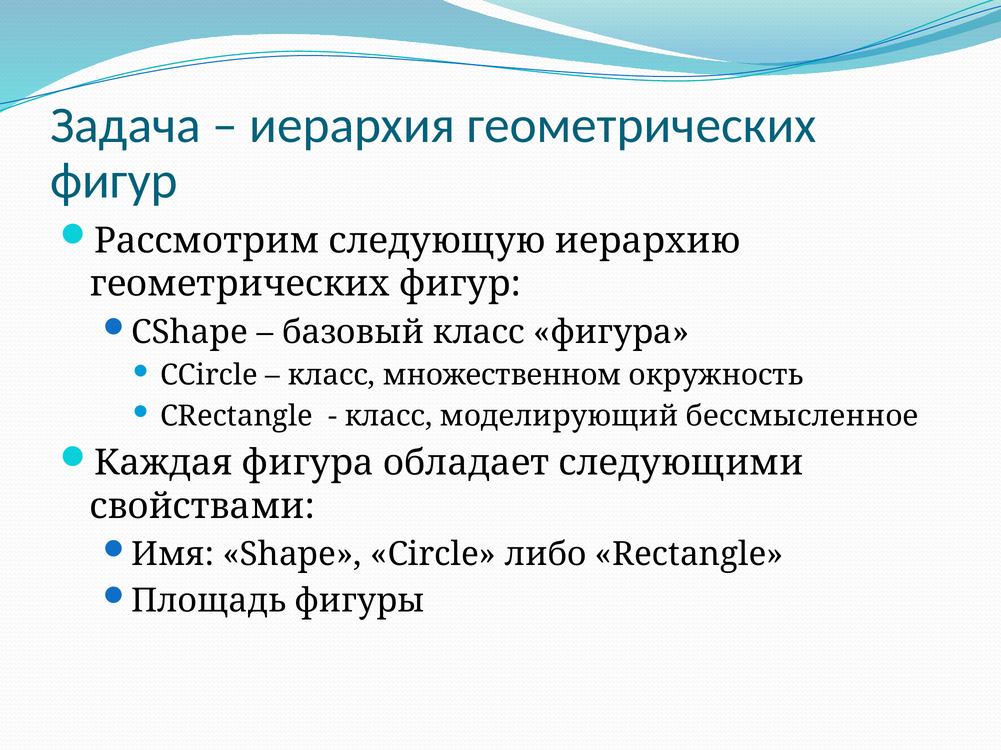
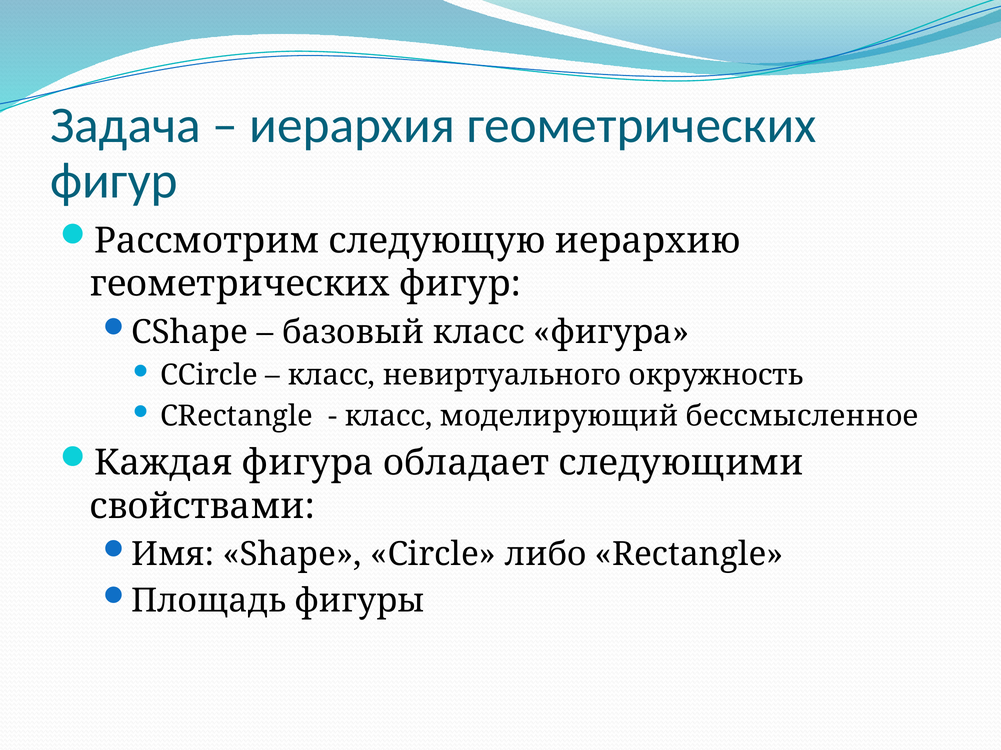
множественном: множественном -> невиртуального (502, 376)
